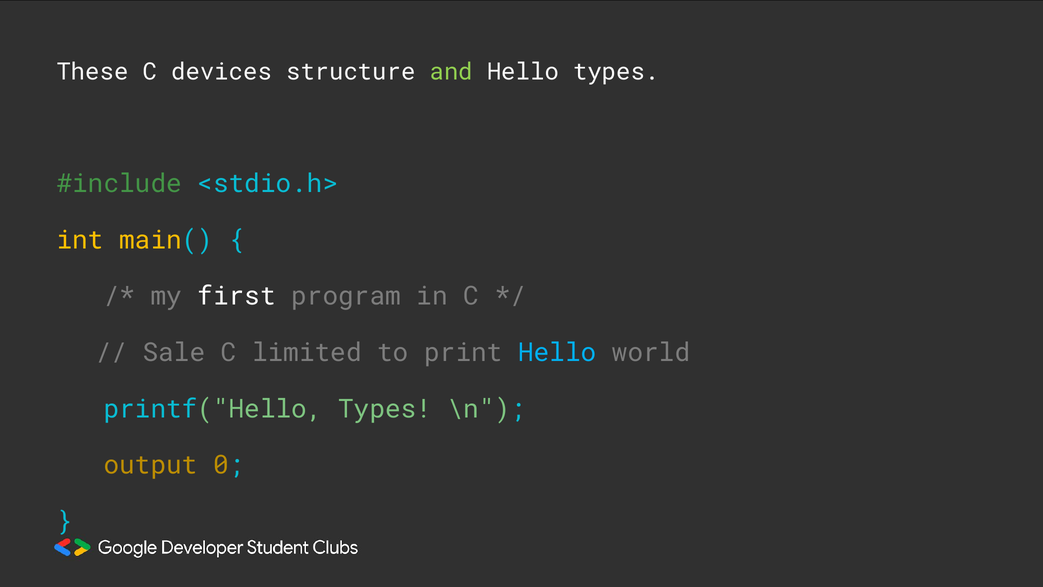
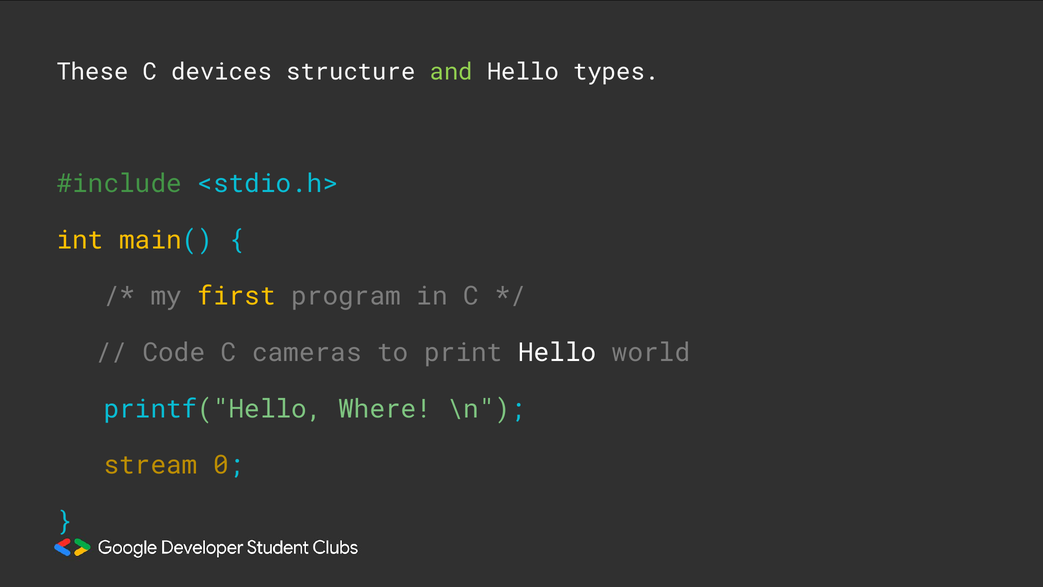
first colour: white -> yellow (237, 296)
Sale: Sale -> Code (174, 352)
limited: limited -> cameras (307, 352)
Hello colour: light blue -> white (557, 352)
printf("Hello Types: Types -> Where (385, 409)
output: output -> stream (151, 465)
